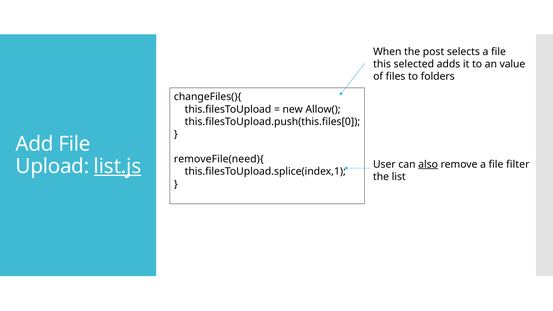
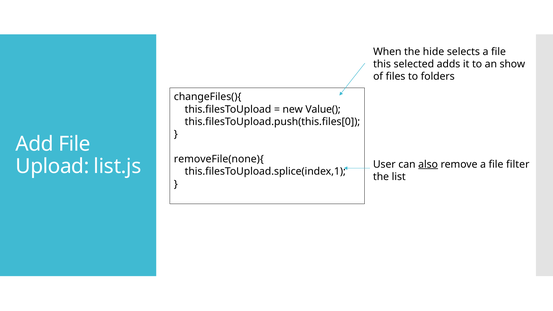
post: post -> hide (433, 52)
value: value -> show (512, 64)
Allow(: Allow( -> Value( (323, 109)
removeFile(need){: removeFile(need){ -> removeFile(none){ (219, 159)
list.js underline: present -> none (118, 166)
